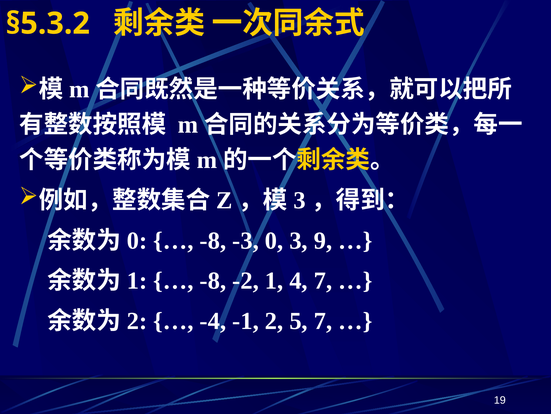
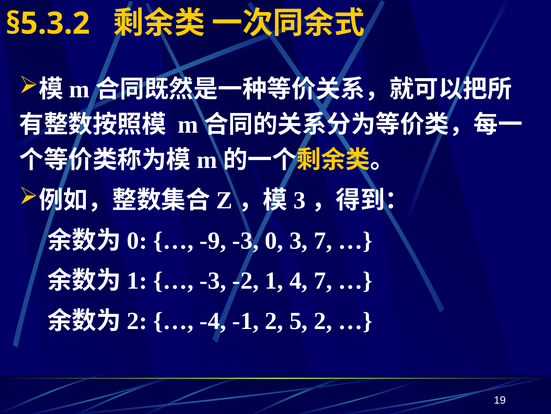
-8: -8 -> -9 (213, 240)
3 9: 9 -> 7 (323, 240)
-8: -8 -> -3 (213, 280)
5 7: 7 -> 2 (323, 321)
